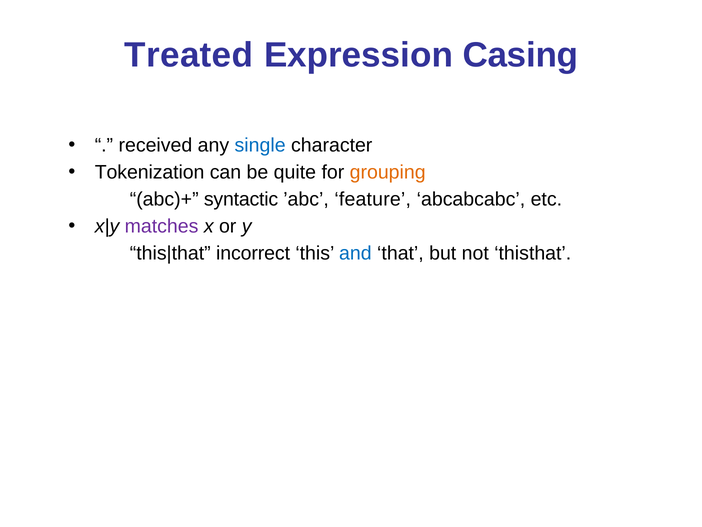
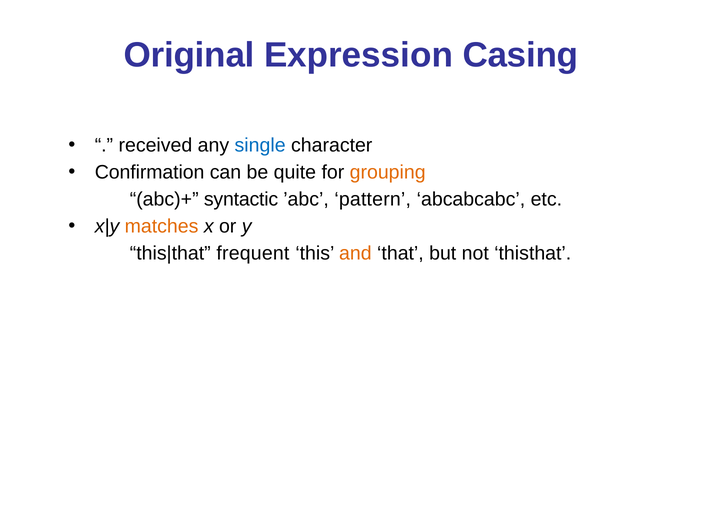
Treated: Treated -> Original (189, 55)
Tokenization: Tokenization -> Confirmation (150, 172)
feature: feature -> pattern (373, 199)
matches colour: purple -> orange (162, 226)
incorrect: incorrect -> frequent (253, 253)
and colour: blue -> orange (355, 253)
